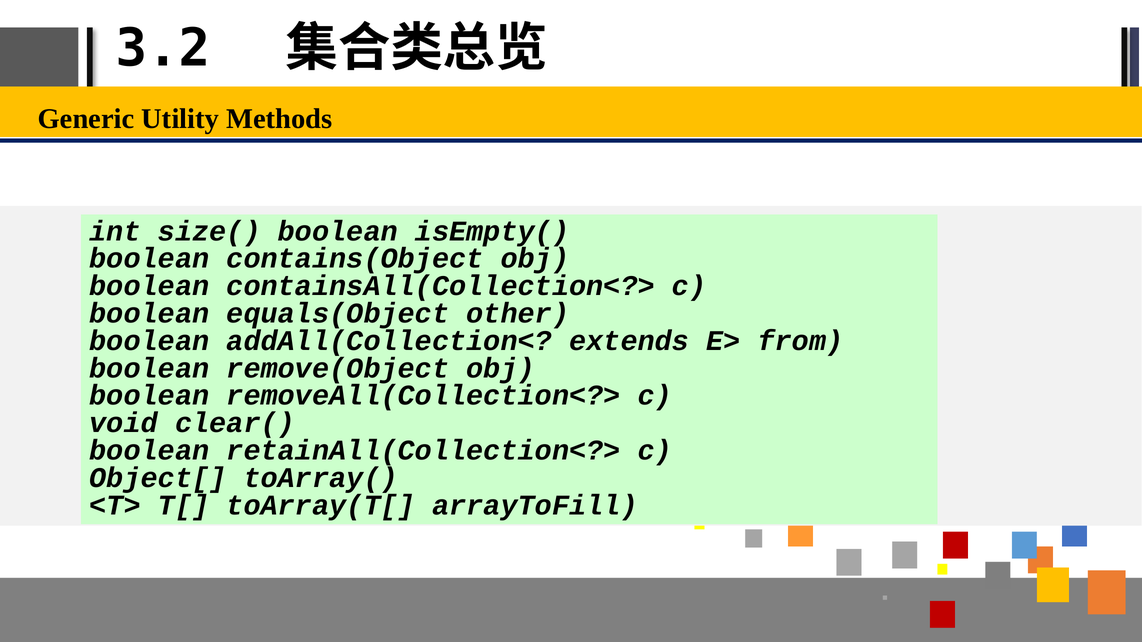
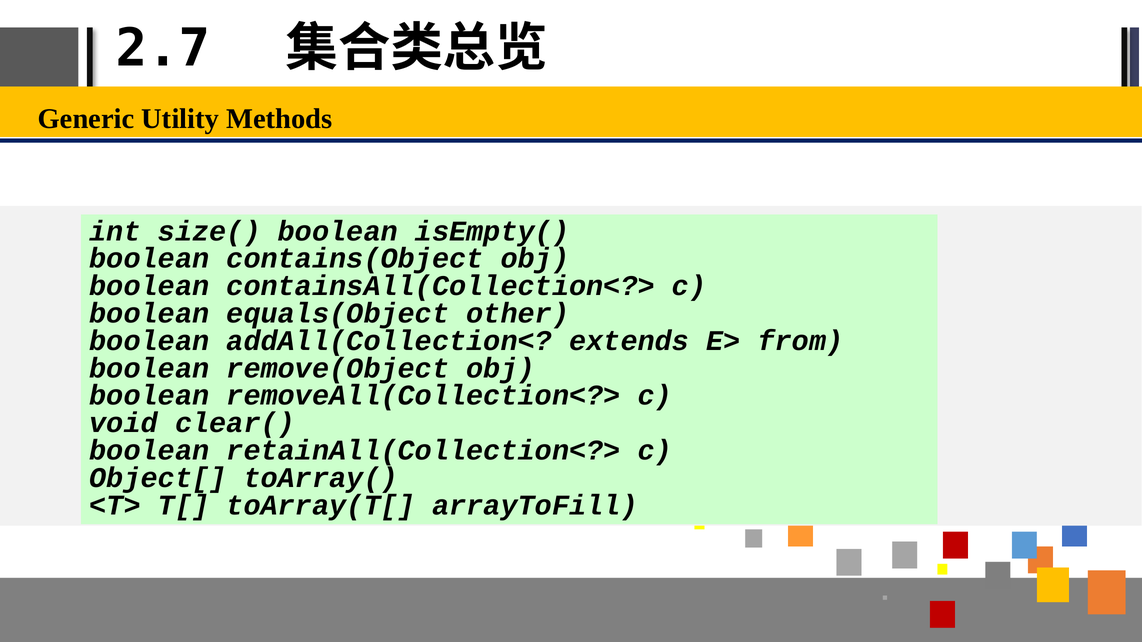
3.2: 3.2 -> 2.7 (163, 48)
